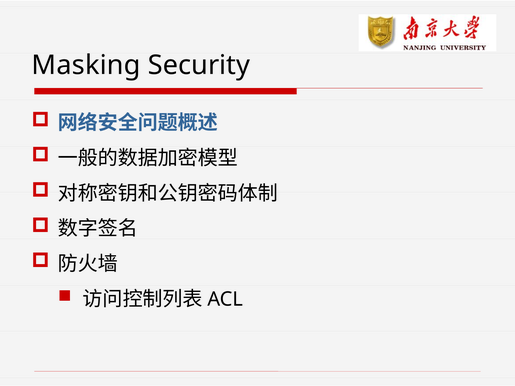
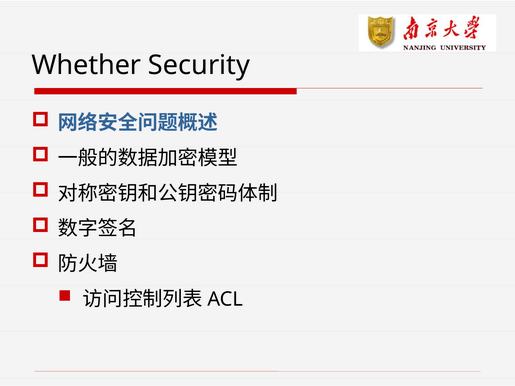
Masking: Masking -> Whether (86, 65)
